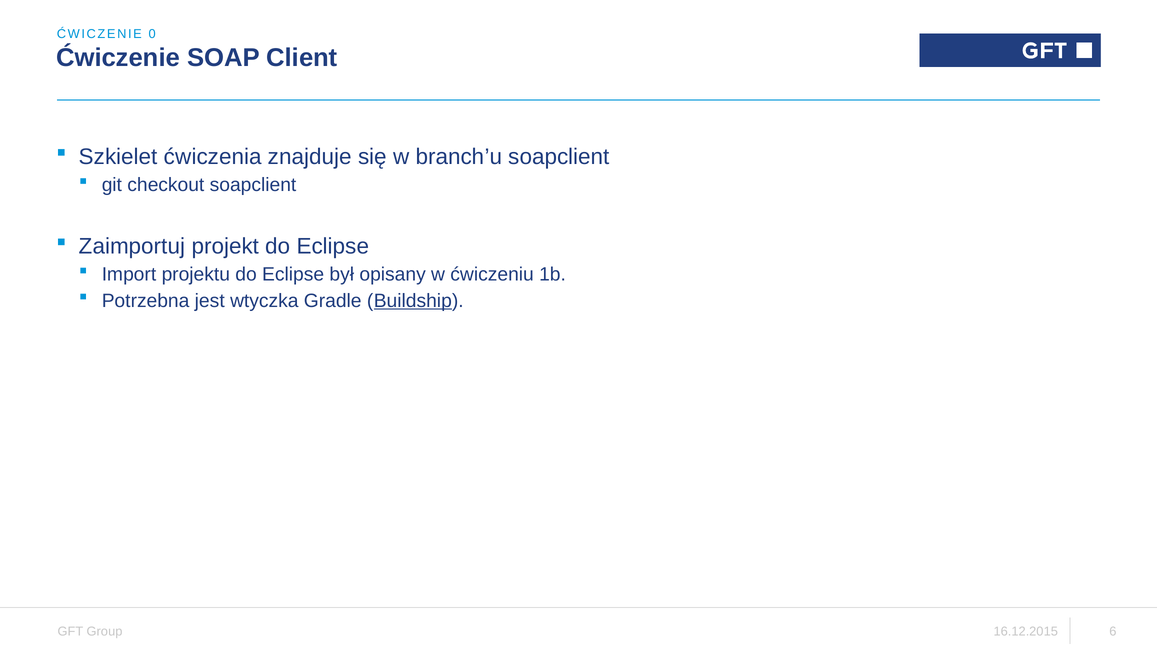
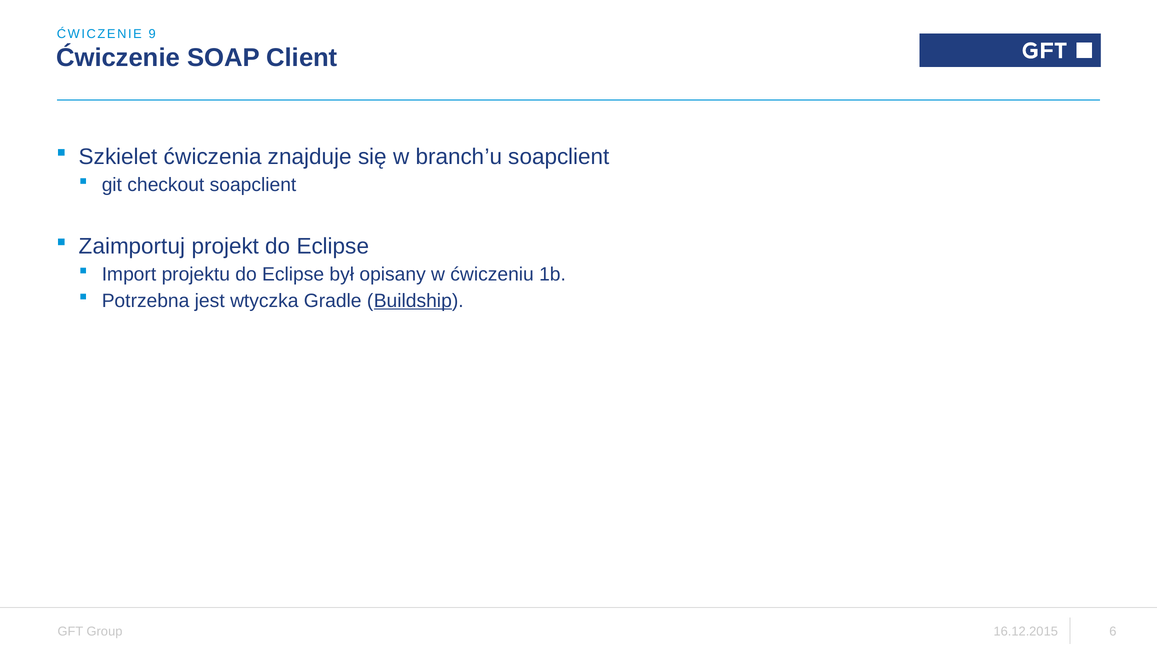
0: 0 -> 9 (152, 34)
